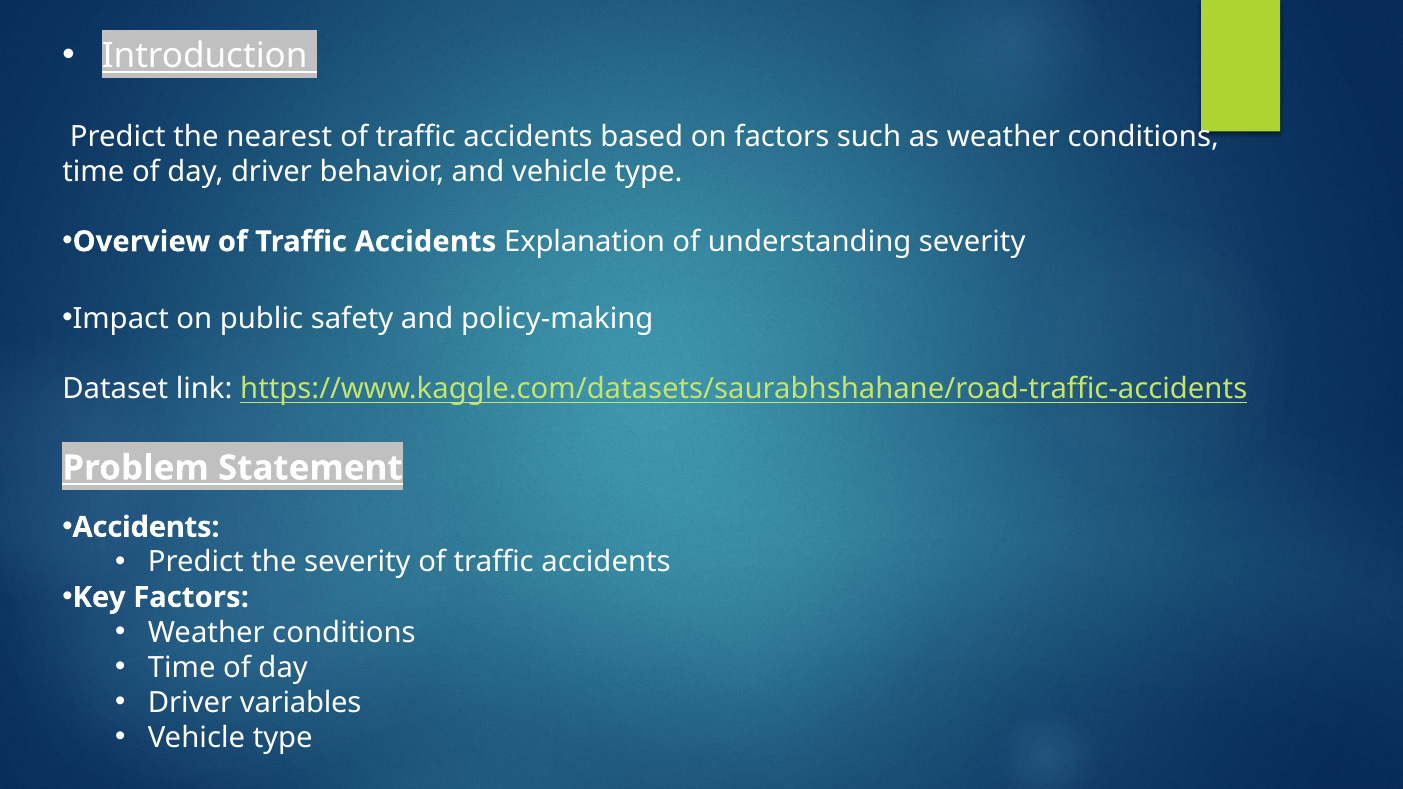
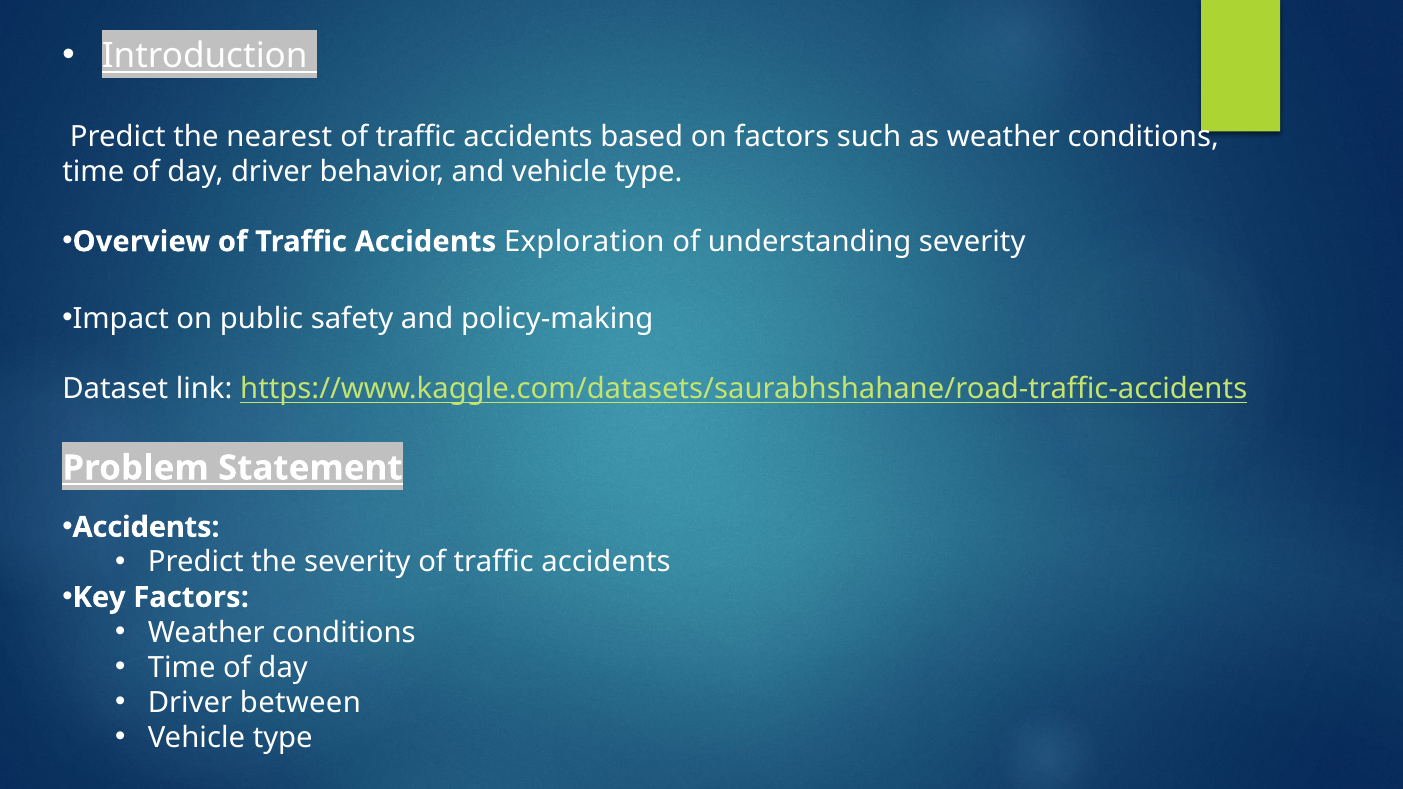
Explanation: Explanation -> Exploration (584, 242)
variables: variables -> between (300, 703)
